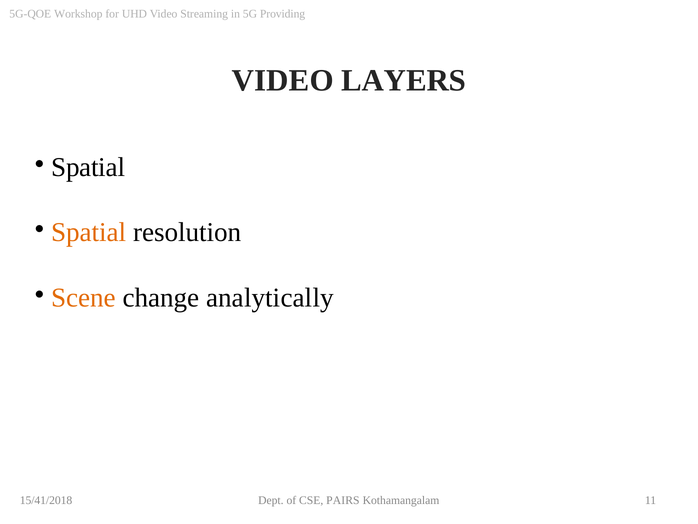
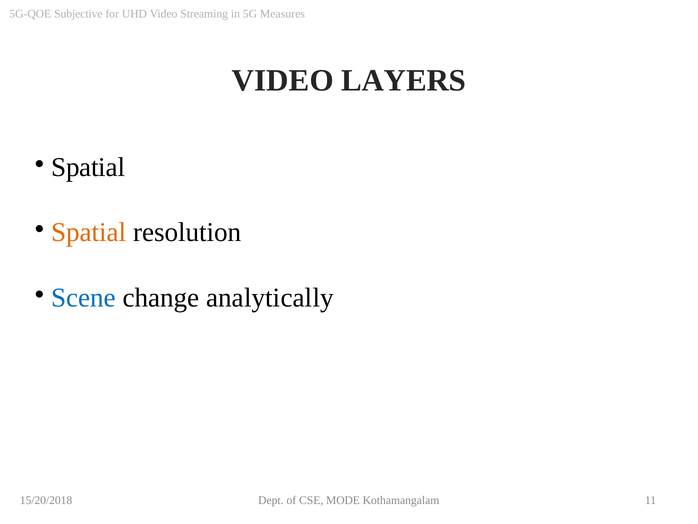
Workshop: Workshop -> Subjective (78, 14)
Providing: Providing -> Measures (282, 14)
Scene colour: orange -> blue (84, 297)
15/41/2018: 15/41/2018 -> 15/20/2018 (46, 500)
PAIRS: PAIRS -> MODE (343, 500)
